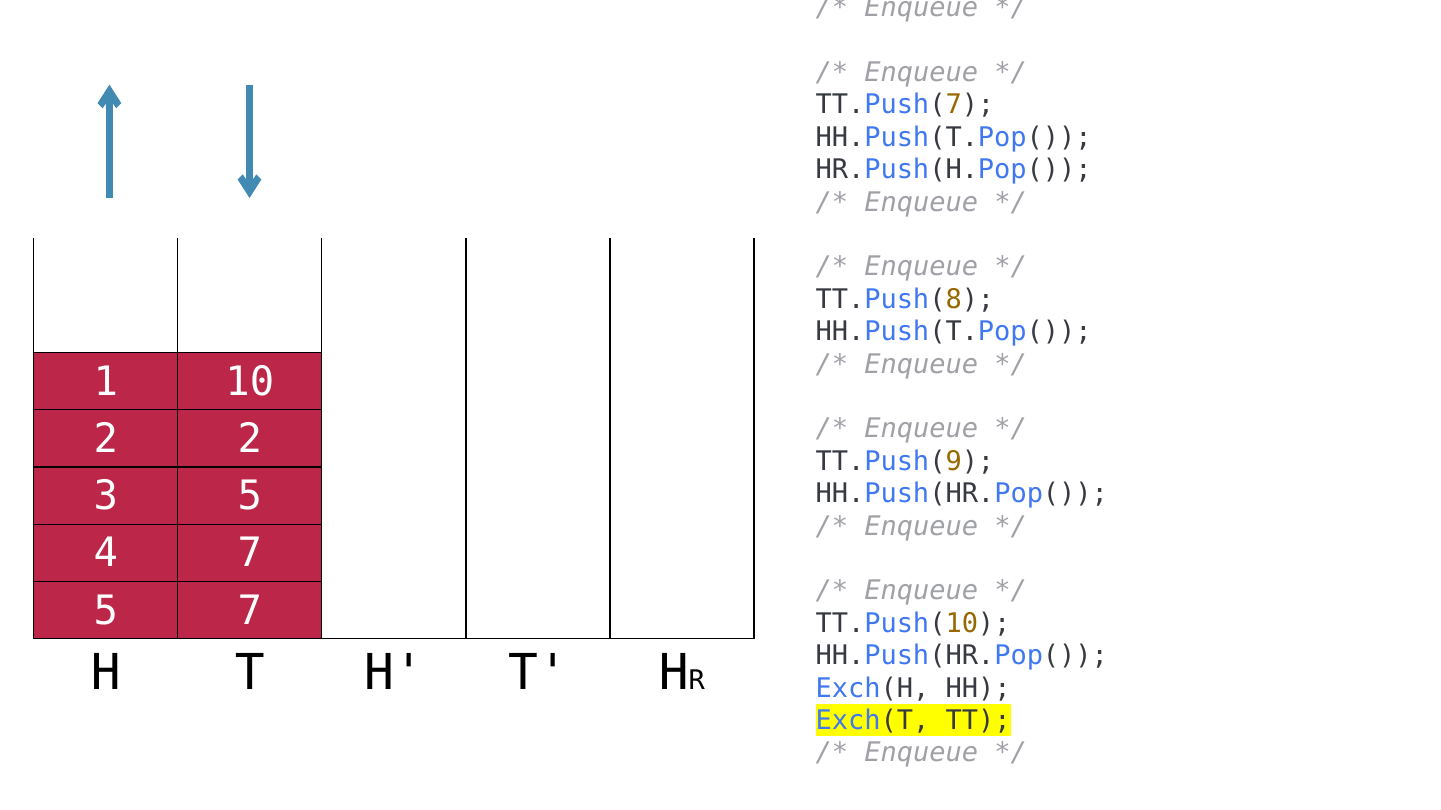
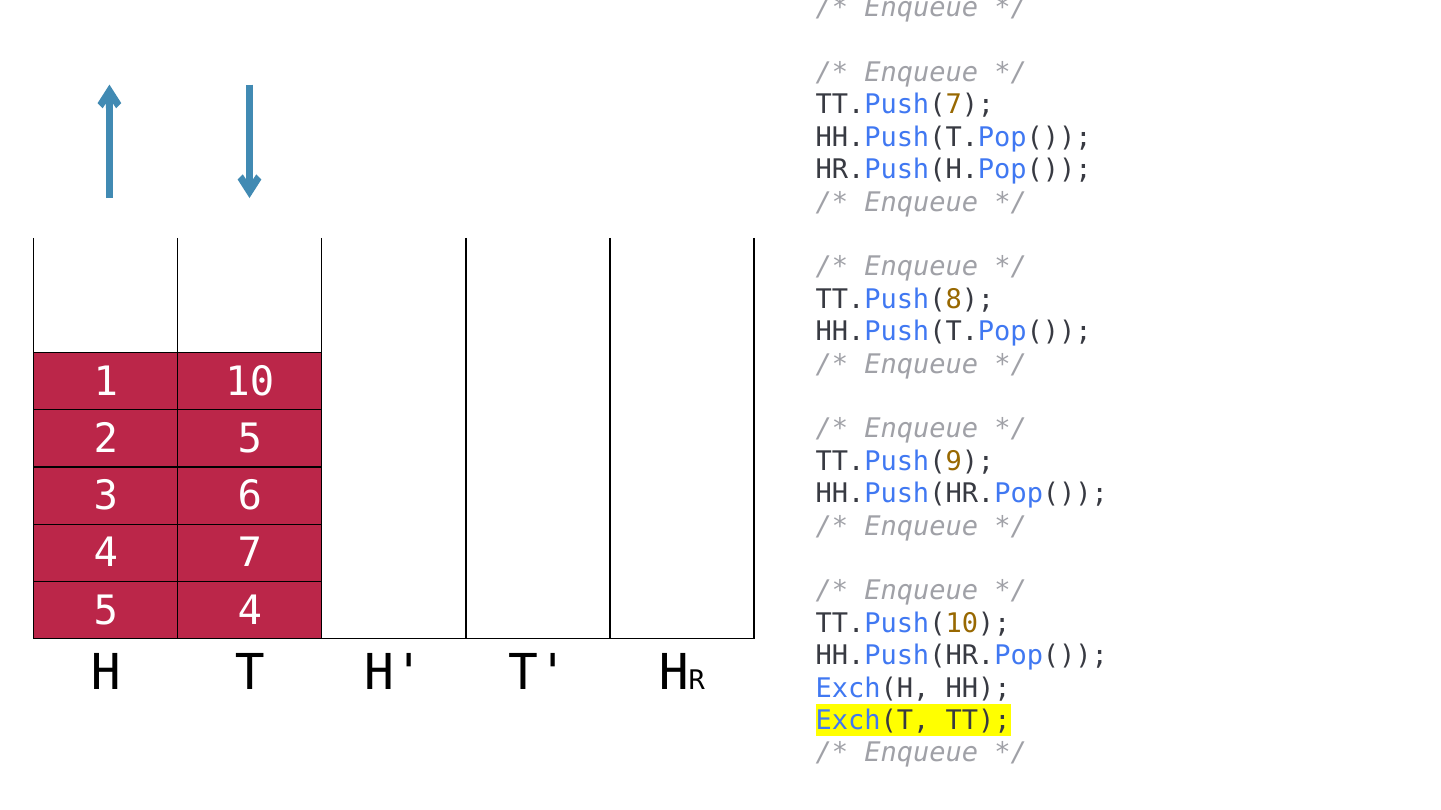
2 2: 2 -> 5 (250, 439)
3 5: 5 -> 6 (250, 497)
5 7: 7 -> 4 (250, 611)
